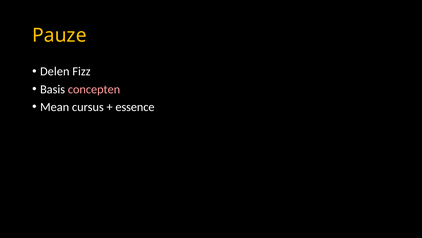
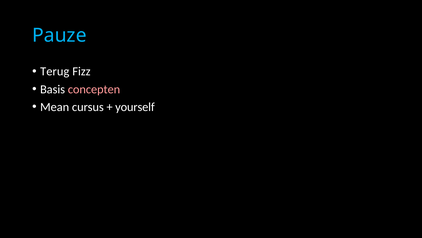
Pauze colour: yellow -> light blue (59, 35)
Delen: Delen -> Terug (55, 71)
essence: essence -> yourself (135, 107)
